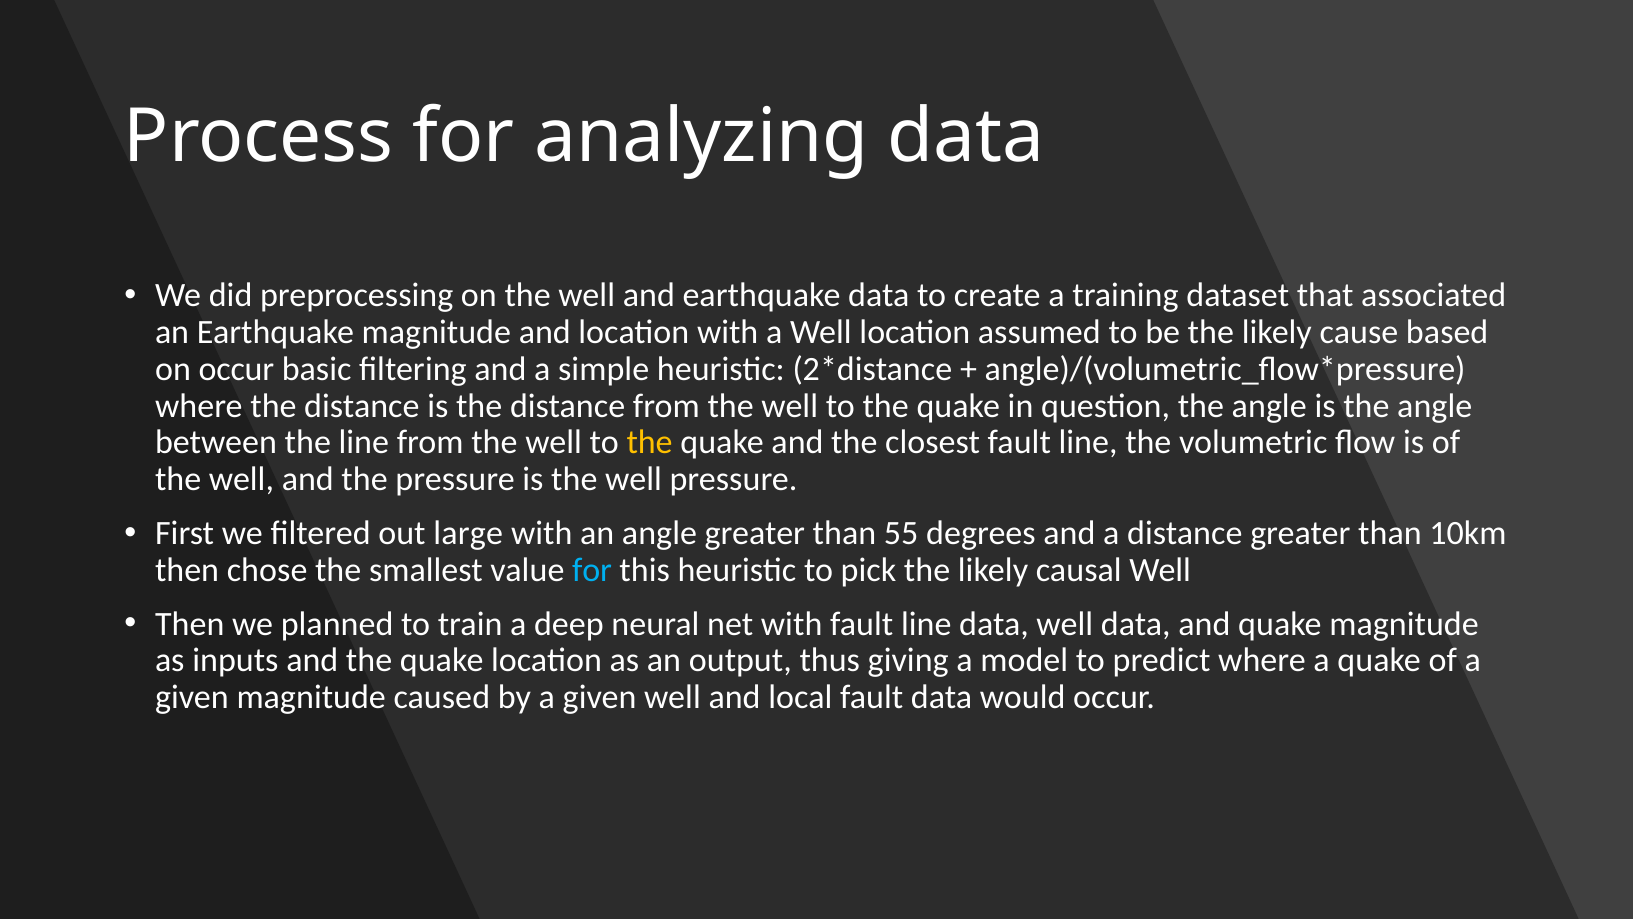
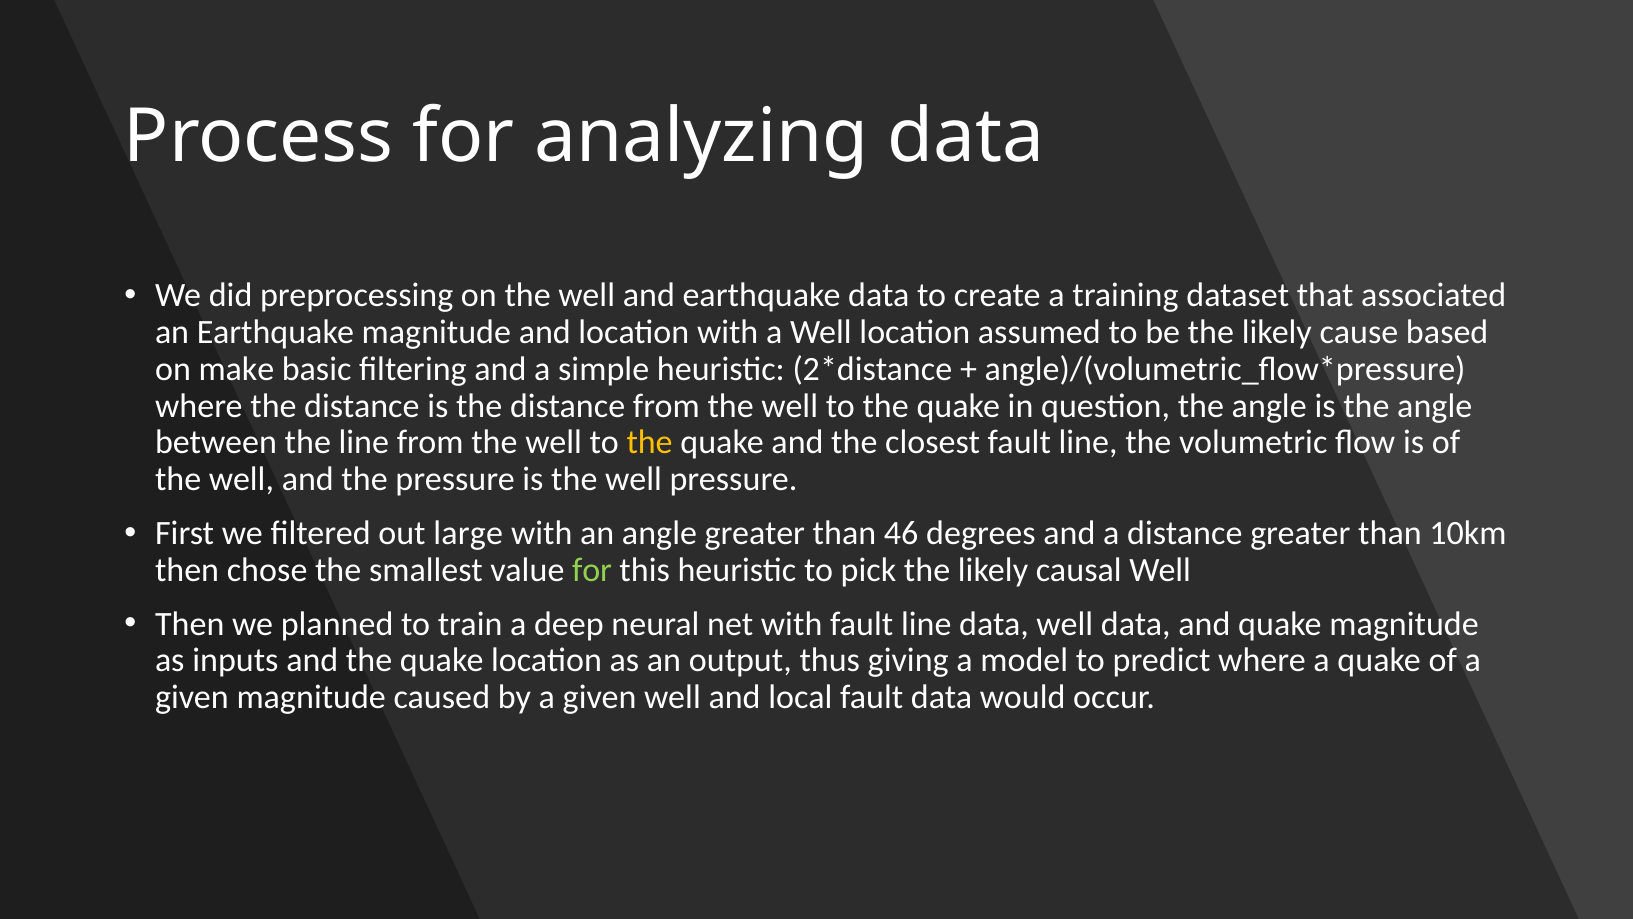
on occur: occur -> make (236, 369)
55: 55 -> 46 (901, 533)
for colour: light blue -> light green (592, 570)
